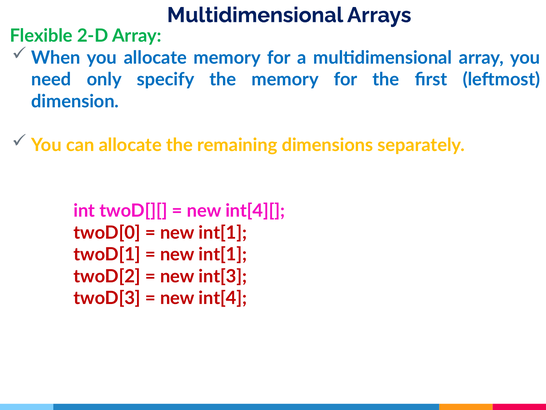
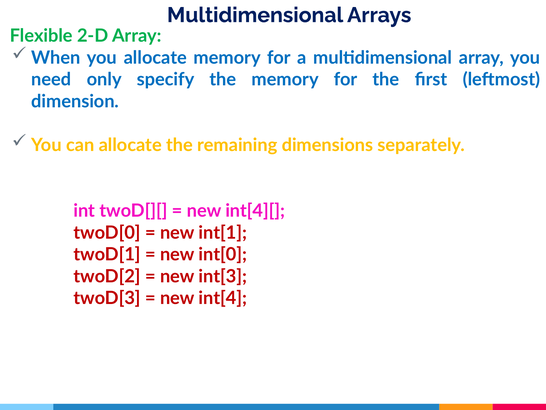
int[1: int[1 -> int[0 (223, 254)
